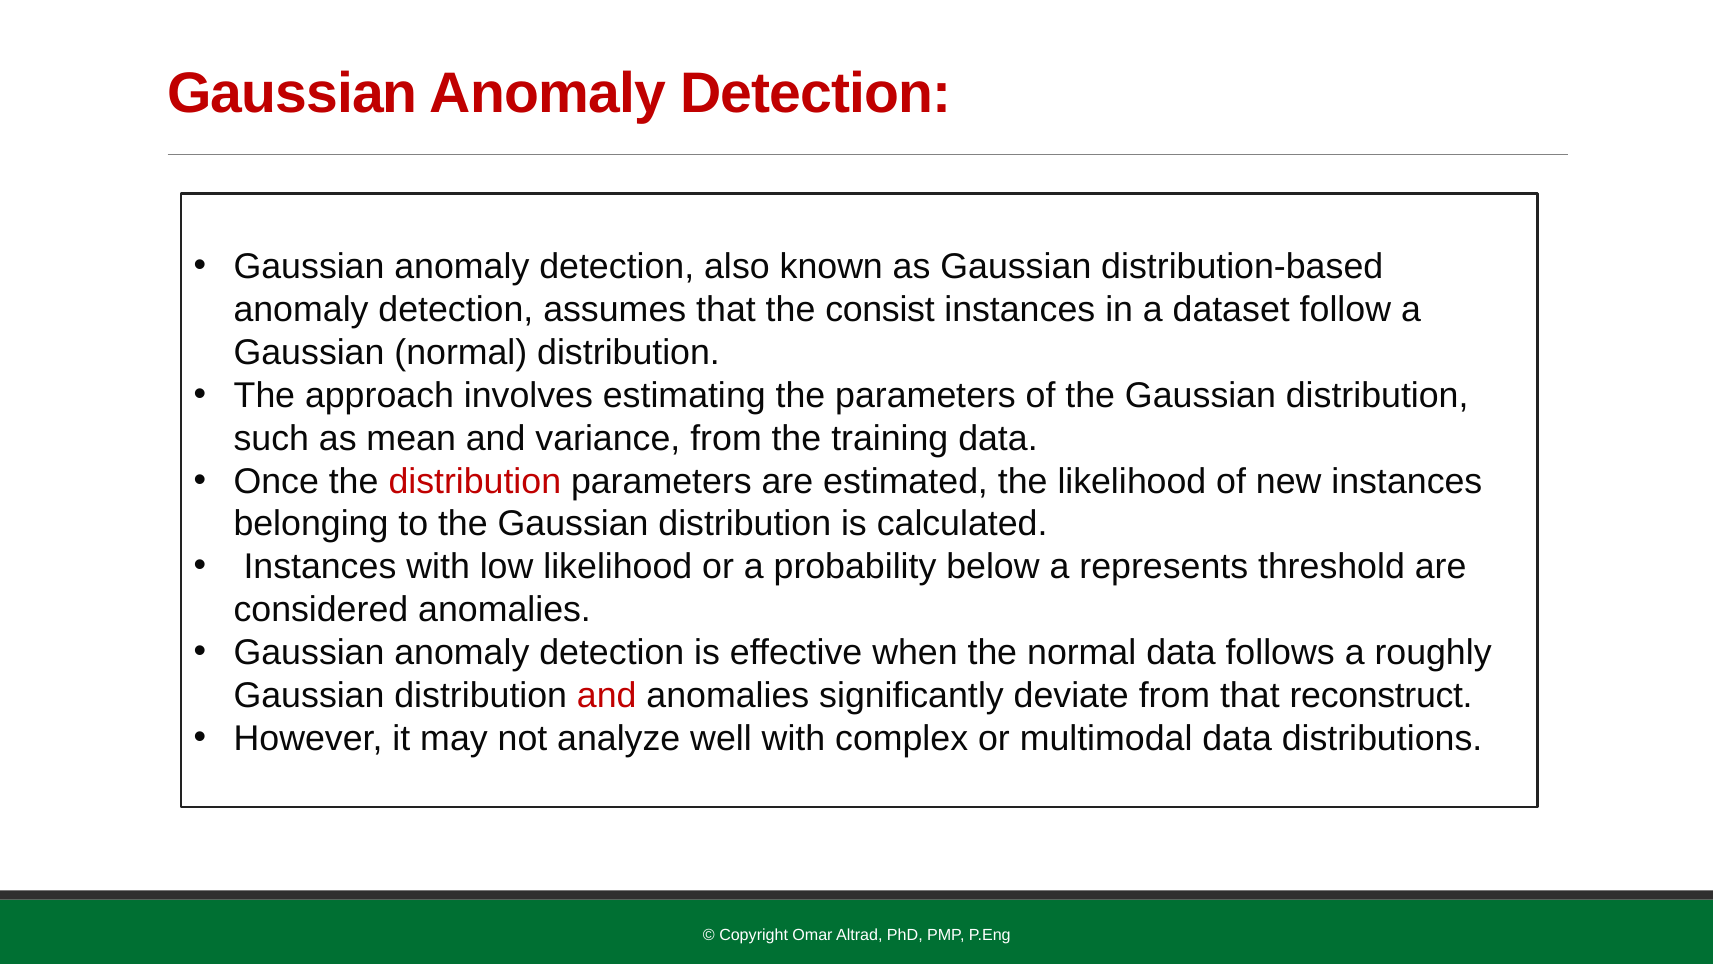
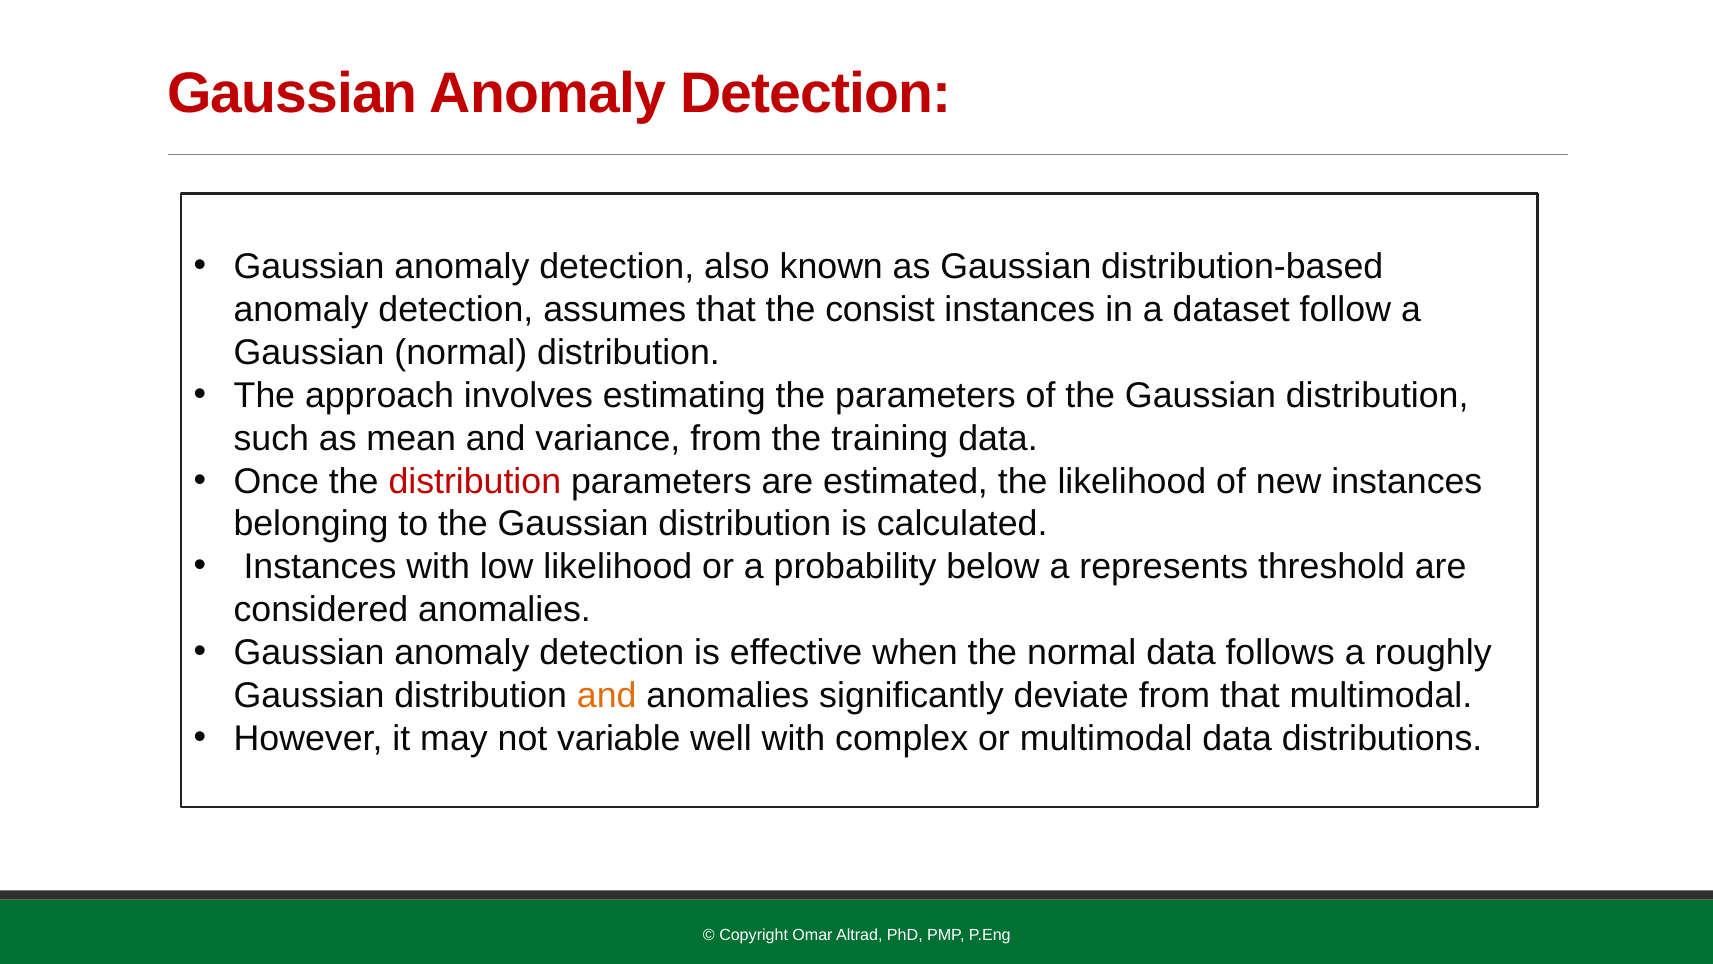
and colour: red -> orange (607, 695)
that reconstruct: reconstruct -> multimodal (1381, 695)
analyze: analyze -> variable (619, 738)
